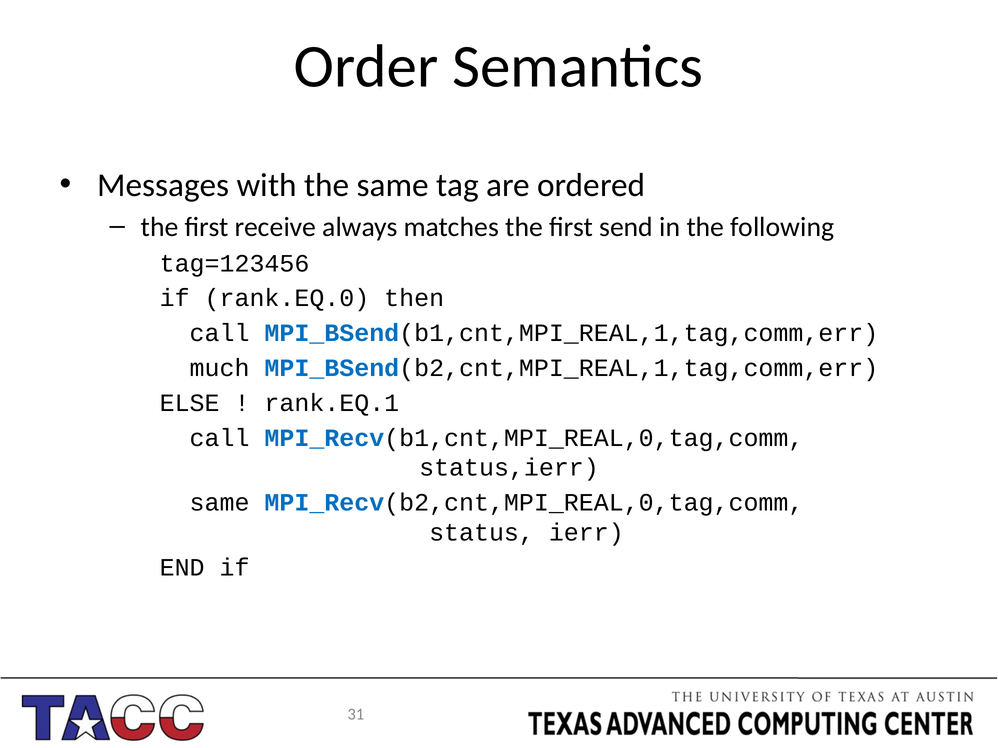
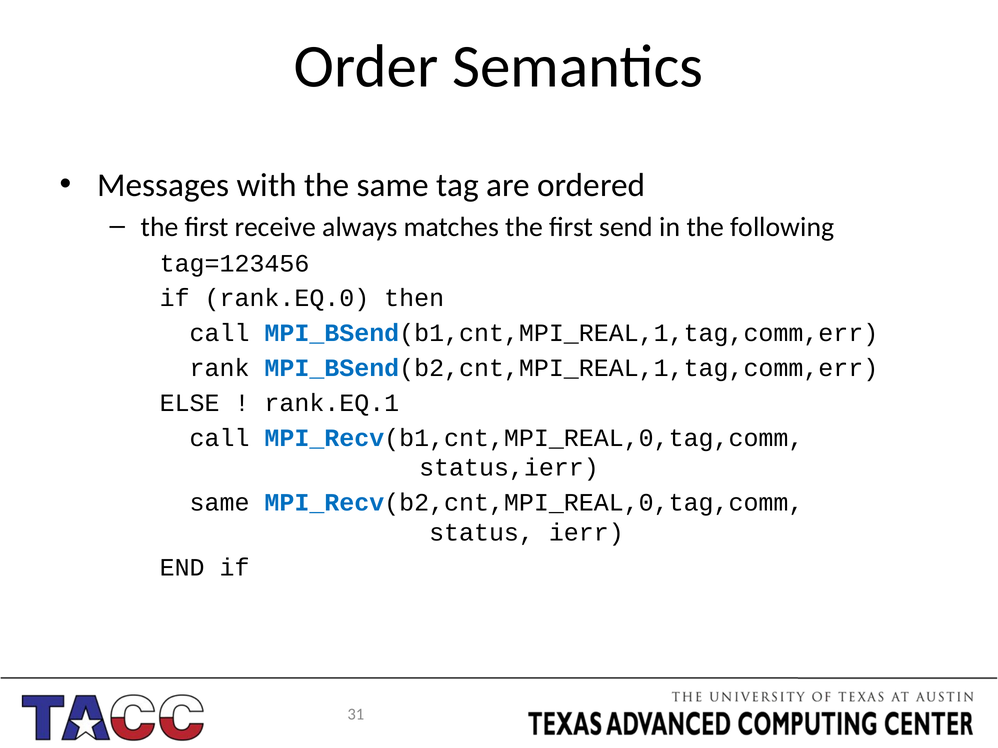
much: much -> rank (220, 368)
